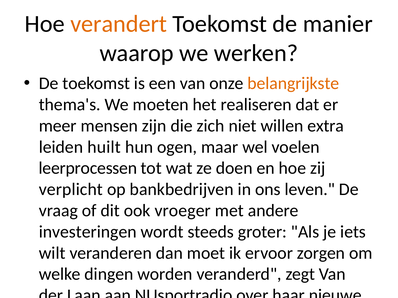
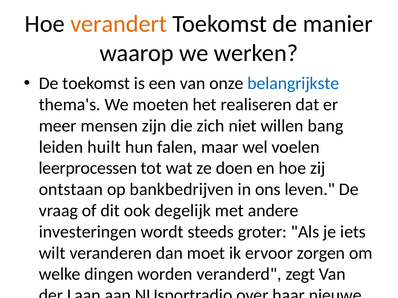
belangrijkste colour: orange -> blue (293, 83)
extra: extra -> bang (326, 126)
ogen: ogen -> falen (177, 147)
verplicht: verplicht -> ontstaan (71, 190)
vroeger: vroeger -> degelijk (183, 211)
